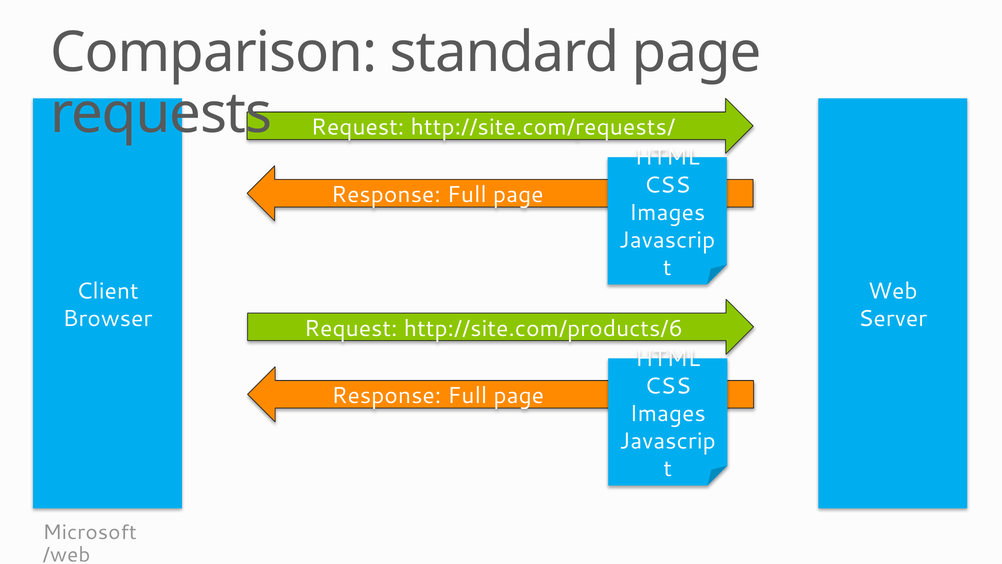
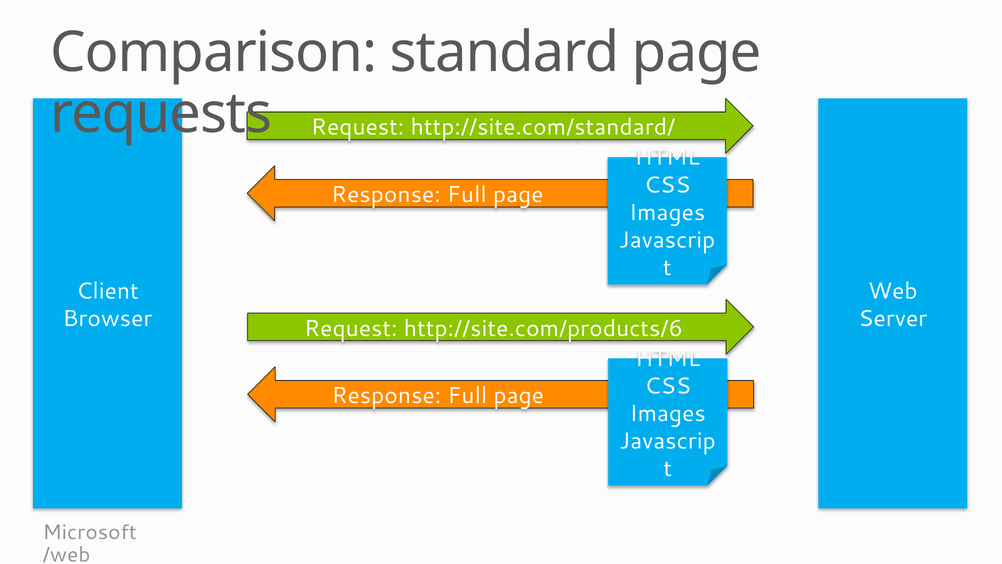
http://site.com/requests/: http://site.com/requests/ -> http://site.com/standard/ (543, 127)
